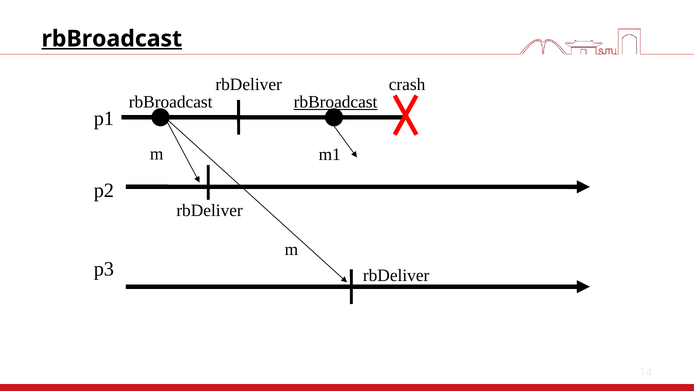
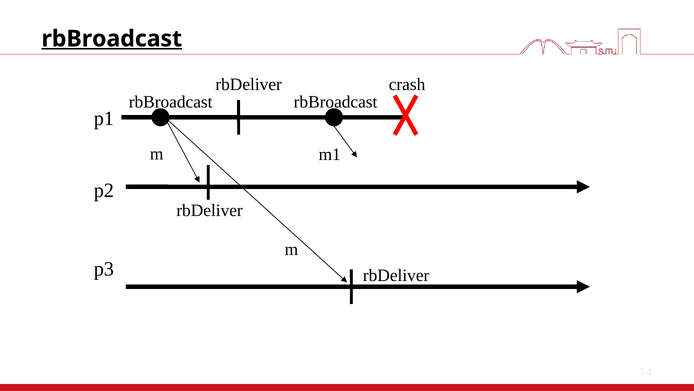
rbBroadcast underline: present -> none (336, 102)
